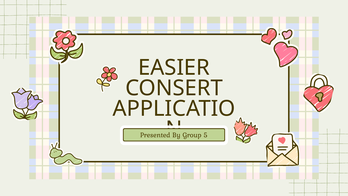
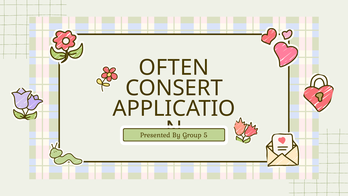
EASIER: EASIER -> OFTEN (174, 67)
